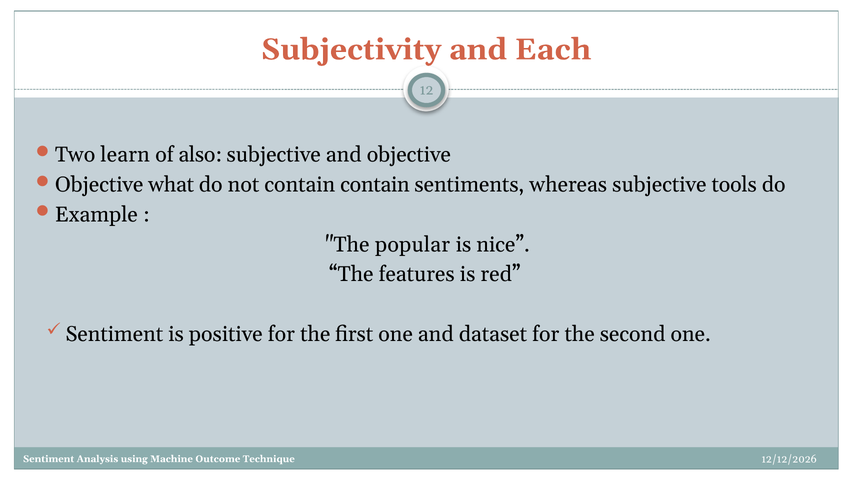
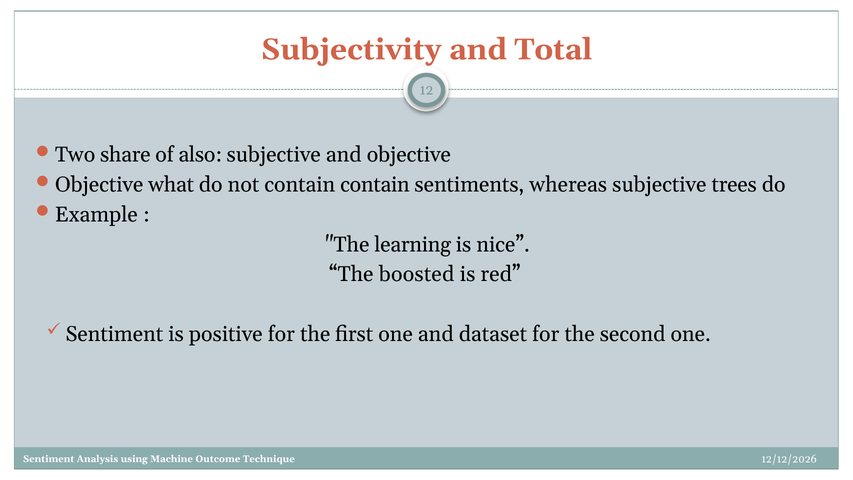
Each: Each -> Total (553, 49)
learn: learn -> share (125, 155)
tools: tools -> trees (734, 185)
popular: popular -> learning (413, 244)
features: features -> boosted (417, 274)
